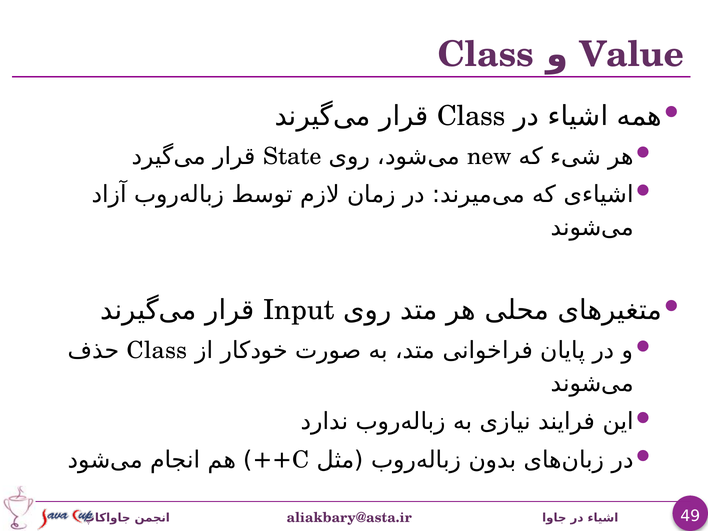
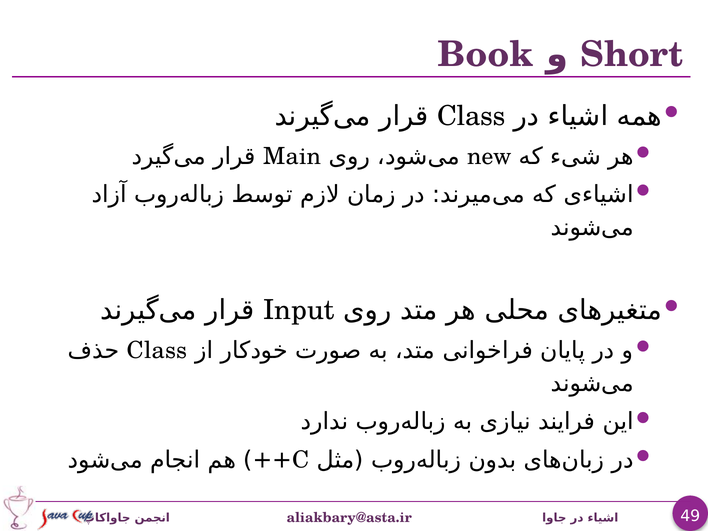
Class: Class -> Book (486, 54)
Value: Value -> Short (632, 54)
State: State -> Main (292, 156)
